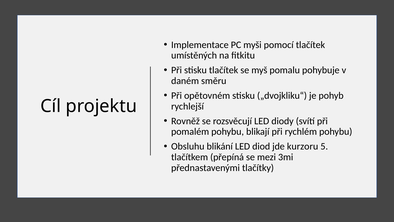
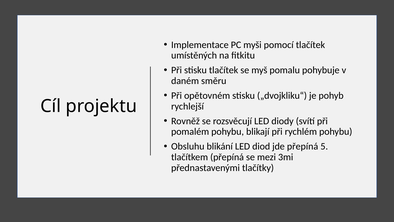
jde kurzoru: kurzoru -> přepíná (303, 146)
